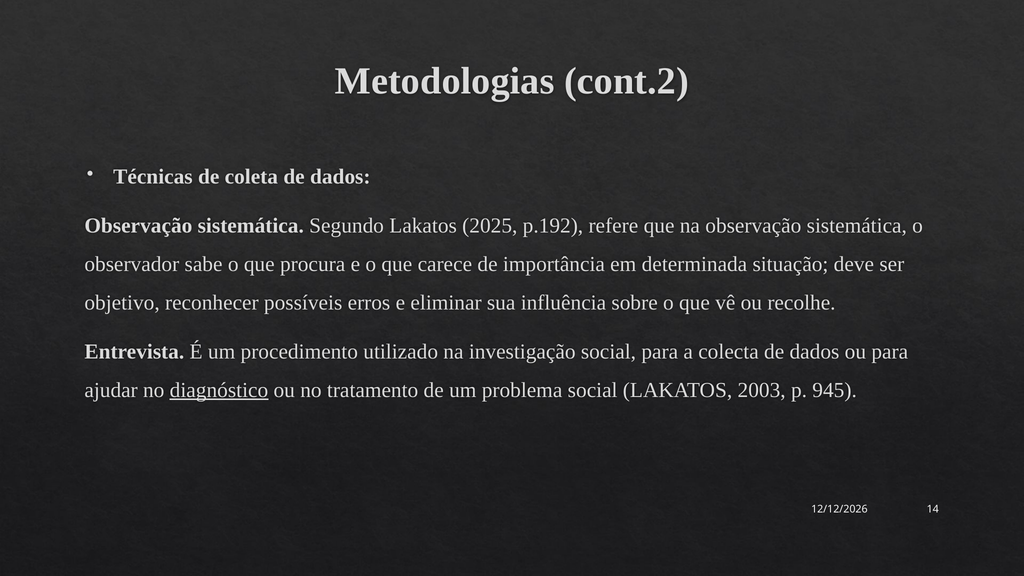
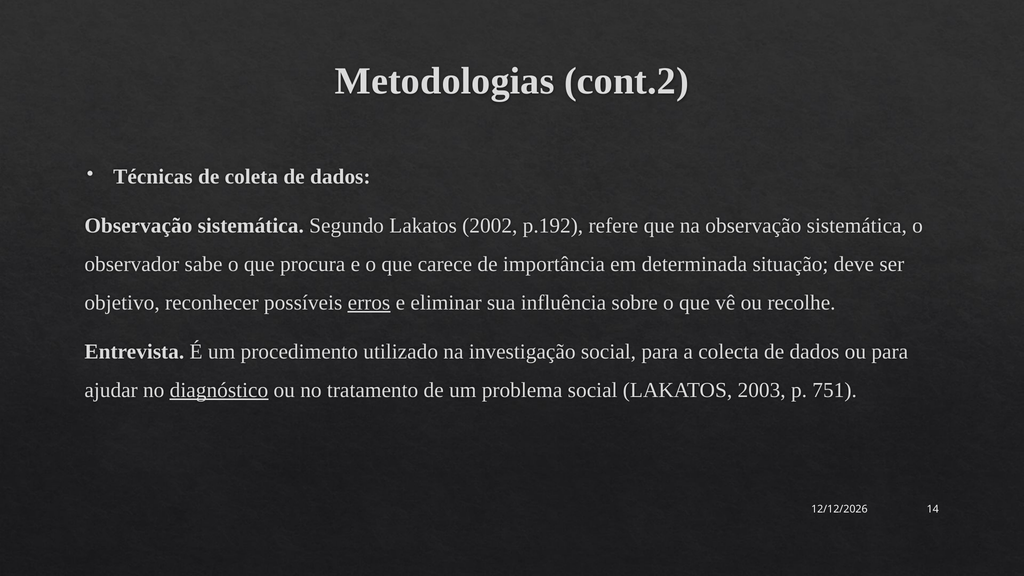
2025: 2025 -> 2002 (490, 226)
erros underline: none -> present (369, 303)
945: 945 -> 751 (835, 390)
